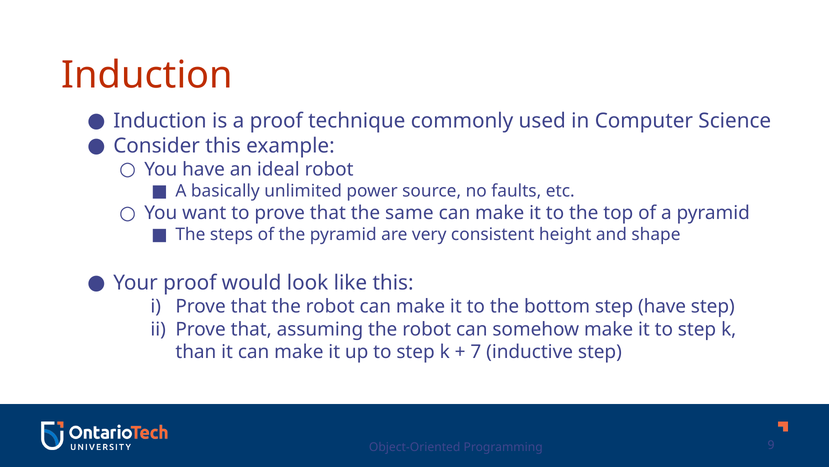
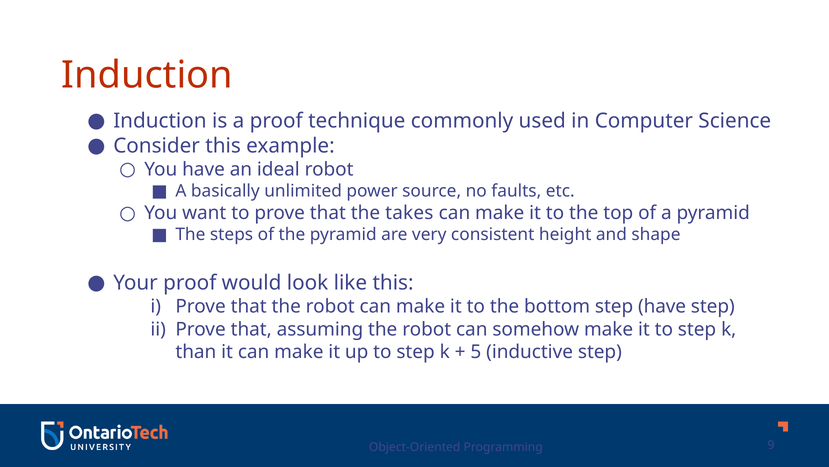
same: same -> takes (409, 213)
7: 7 -> 5 (476, 352)
